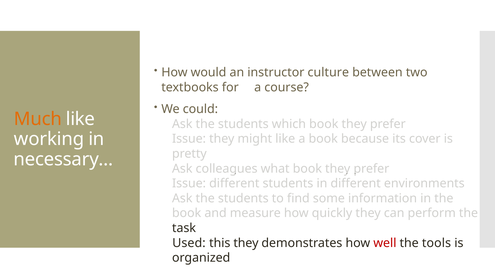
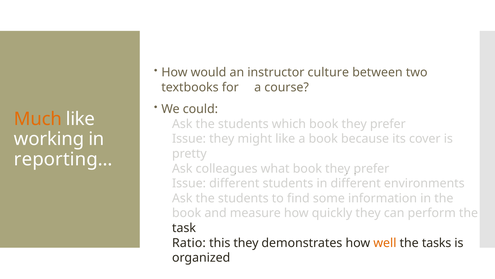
necessary…: necessary… -> reporting… (63, 159)
Used: Used -> Ratio (189, 242)
well colour: red -> orange (385, 242)
tools: tools -> tasks (437, 242)
